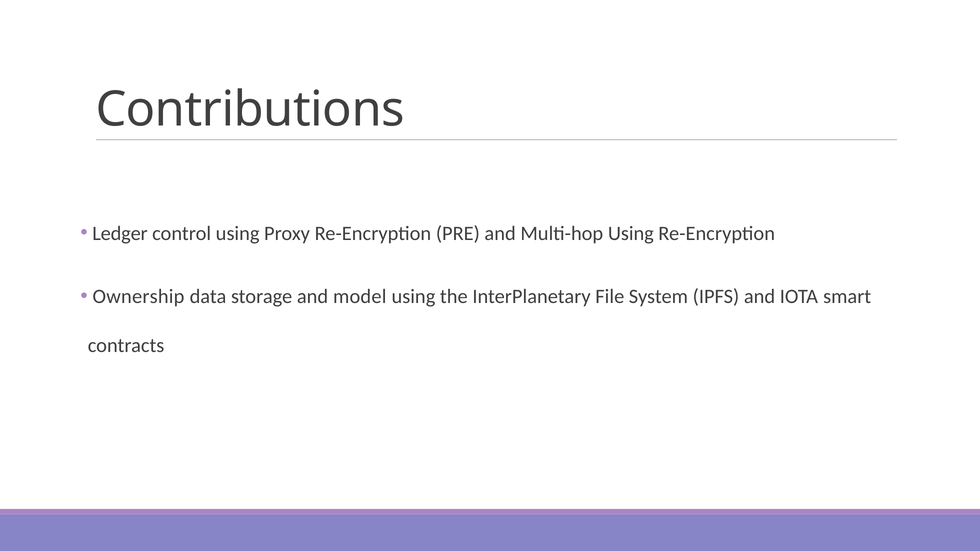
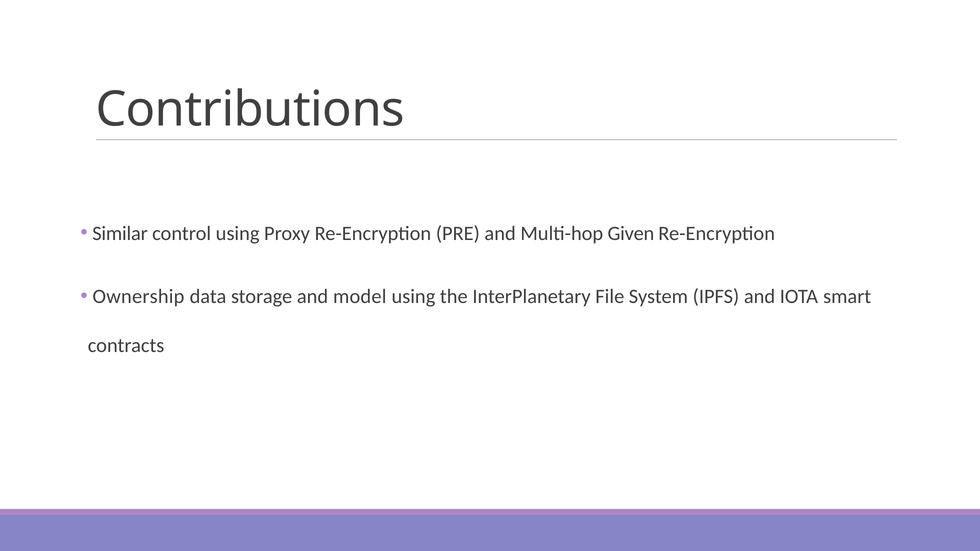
Ledger: Ledger -> Similar (120, 233)
Multi-hop Using: Using -> Given (631, 233)
